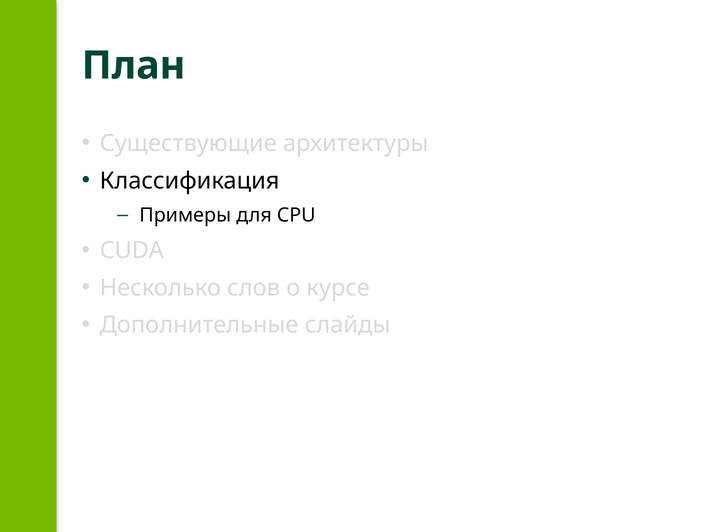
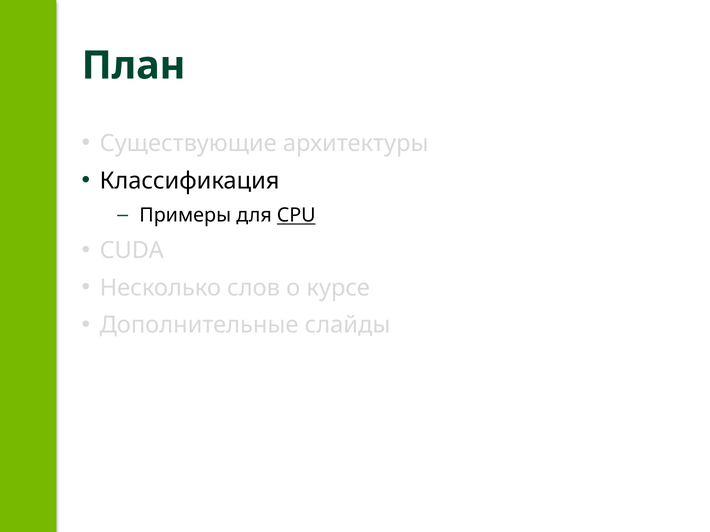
CPU underline: none -> present (296, 216)
